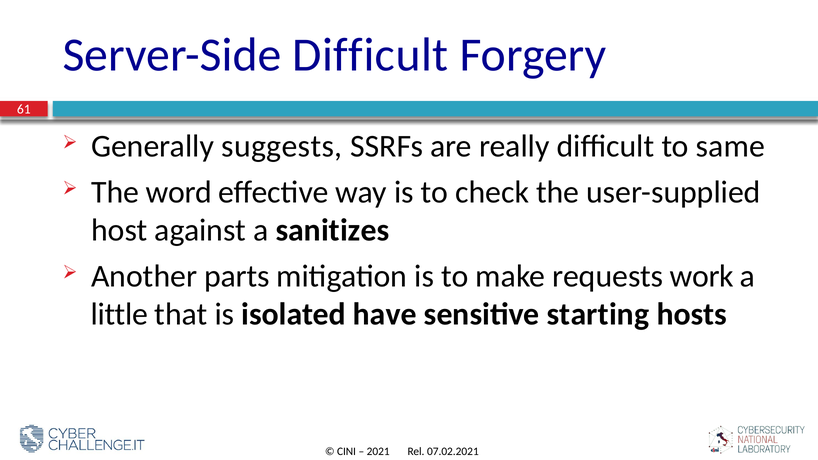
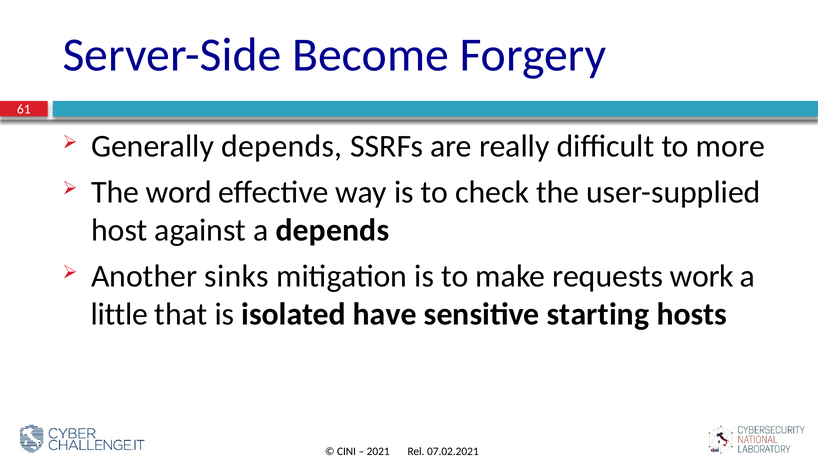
Server-Side Difficult: Difficult -> Become (371, 55)
Generally suggests: suggests -> depends (282, 146)
same: same -> more (730, 146)
a sanitizes: sanitizes -> depends (332, 230)
parts: parts -> sinks (237, 276)
